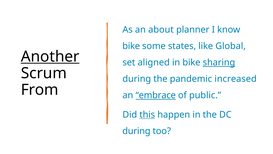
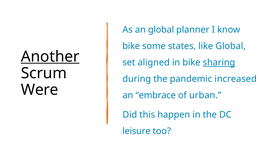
an about: about -> global (161, 30)
From: From -> Were (40, 90)
embrace underline: present -> none (156, 95)
public: public -> urban (205, 95)
this underline: present -> none (147, 114)
during: during -> leisure (136, 131)
